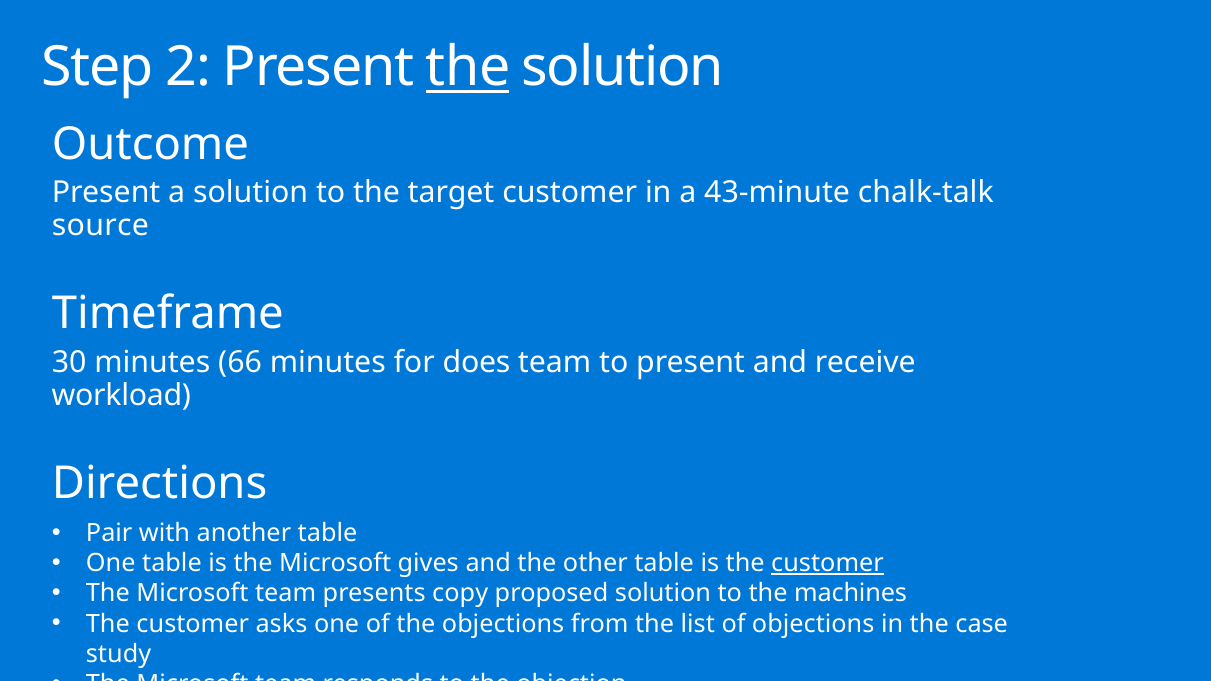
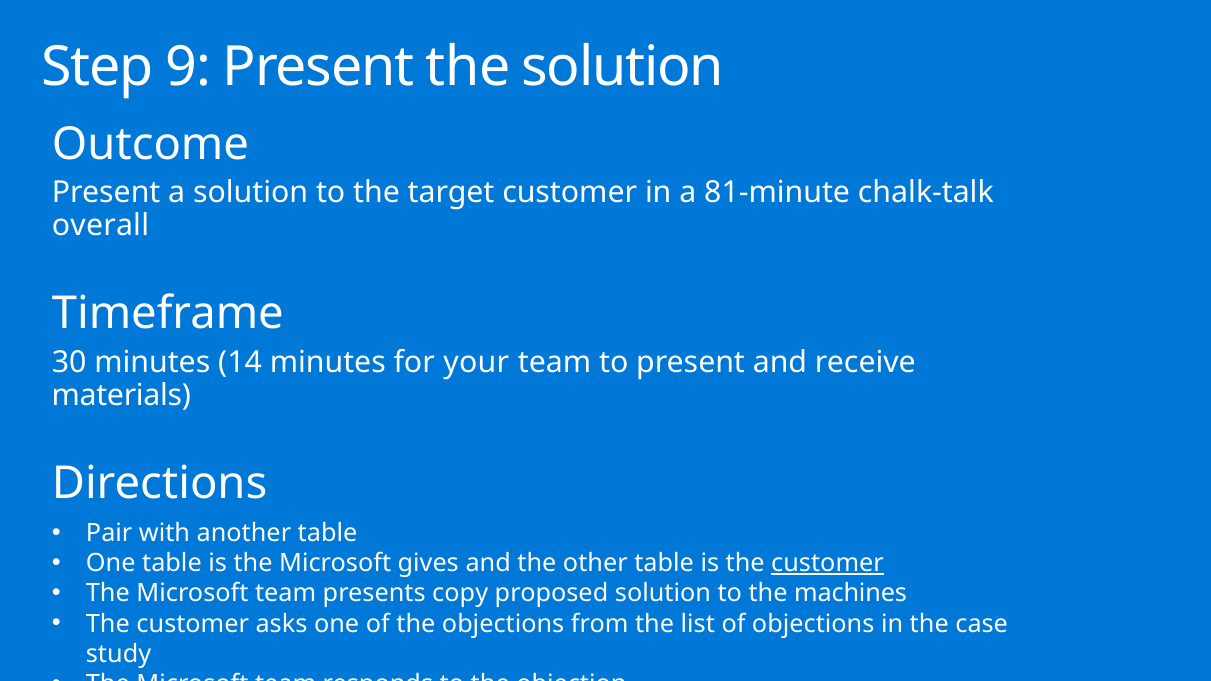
2: 2 -> 9 (188, 68)
the underline: present -> none (468, 68)
43-minute: 43-minute -> 81-minute (777, 193)
source: source -> overall (101, 226)
66: 66 -> 14 (240, 363)
does: does -> your (476, 363)
workload: workload -> materials (121, 395)
